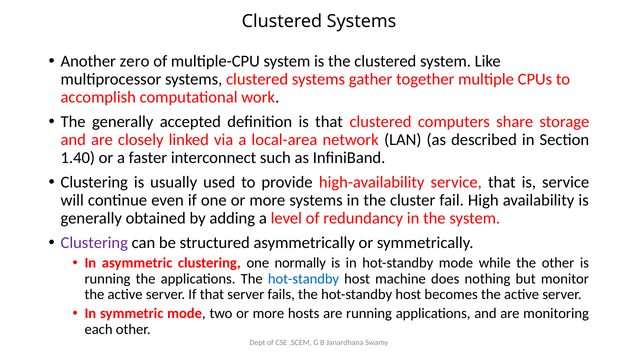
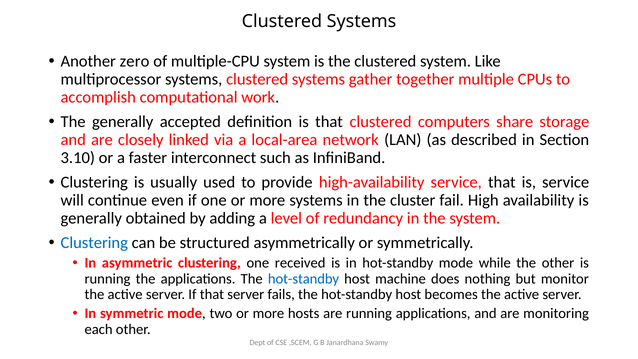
1.40: 1.40 -> 3.10 (78, 158)
Clustering colour: purple -> blue (94, 243)
normally: normally -> received (300, 263)
